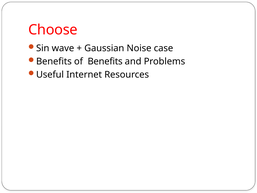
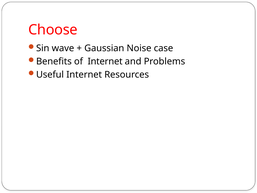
of Benefits: Benefits -> Internet (105, 61)
